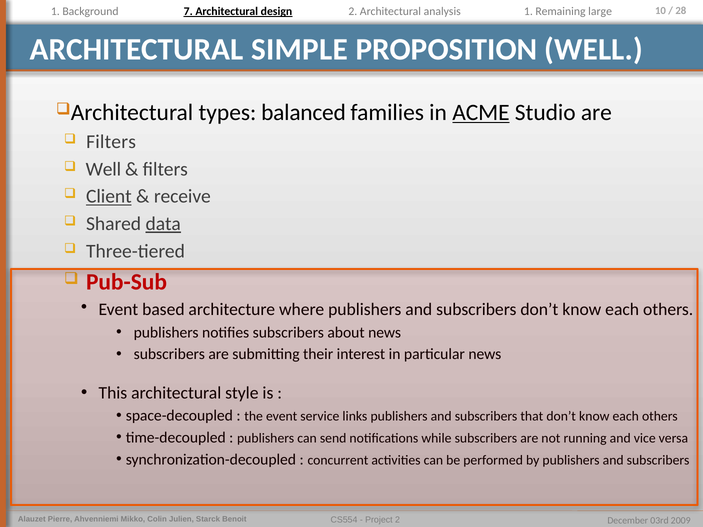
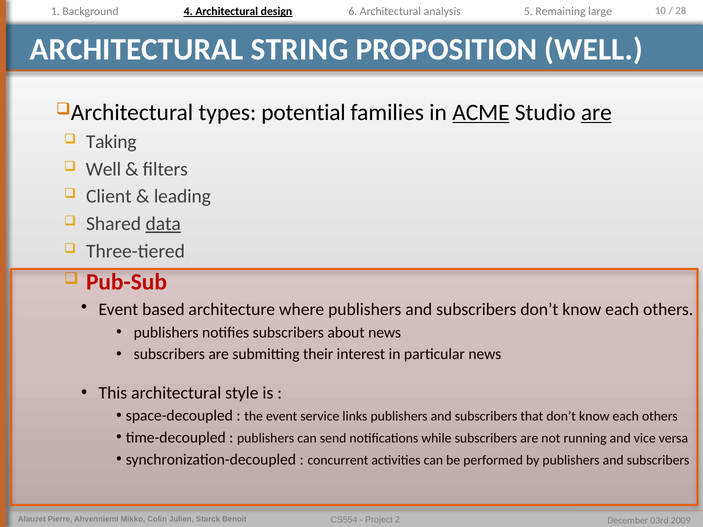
7: 7 -> 4 (188, 11)
design 2: 2 -> 6 (353, 11)
analysis 1: 1 -> 5 (528, 11)
SIMPLE: SIMPLE -> STRING (300, 49)
balanced: balanced -> potential (304, 113)
are underline: none -> present (596, 113)
Filters: Filters -> Taking (111, 142)
Client underline: present -> none (109, 197)
receive: receive -> leading (182, 197)
